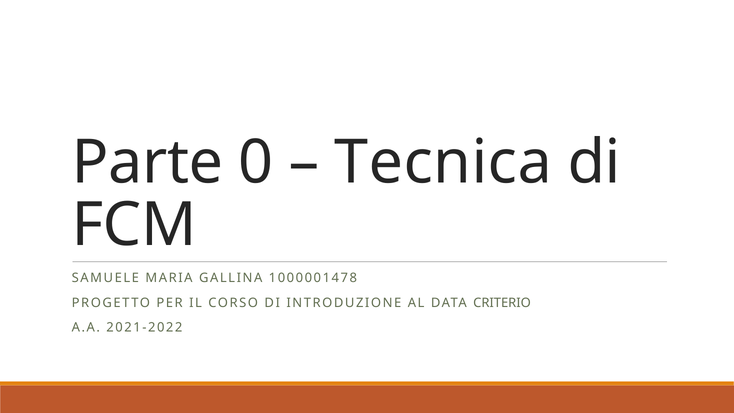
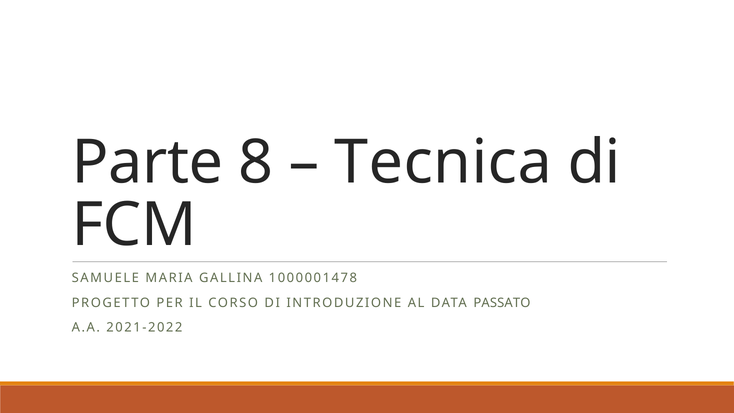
0: 0 -> 8 (256, 163)
CRITERIO: CRITERIO -> PASSATO (502, 303)
